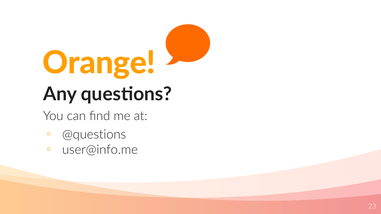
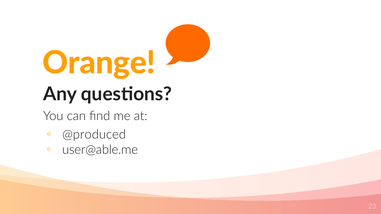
@questions: @questions -> @produced (94, 135)
user@info.me: user@info.me -> user@able.me (100, 150)
